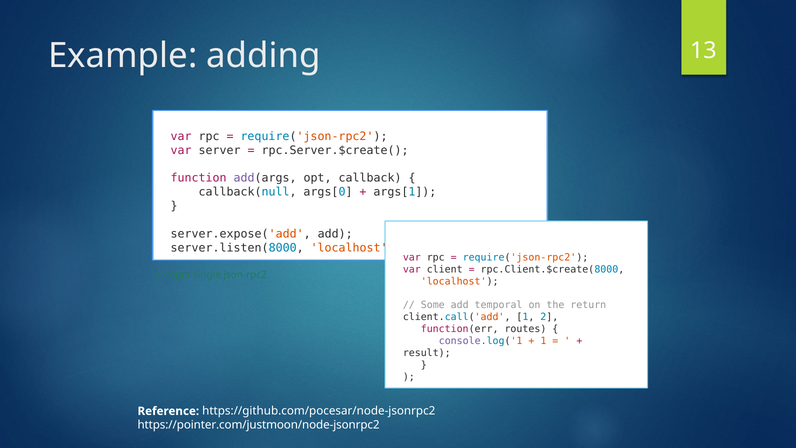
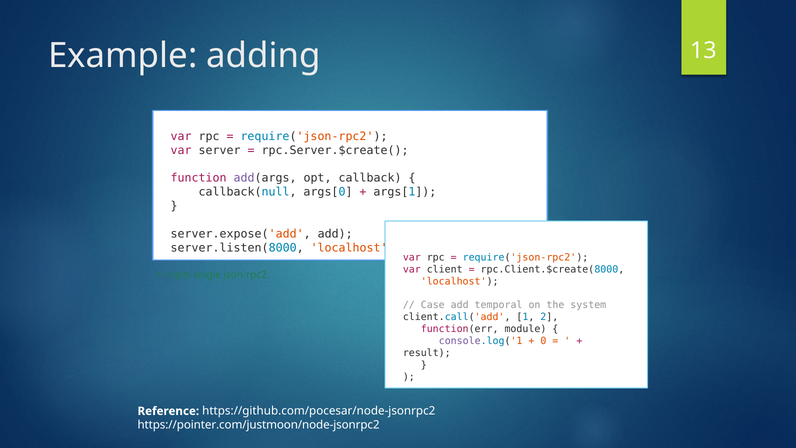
Some: Some -> Case (433, 305)
return: return -> system (588, 305)
routes: routes -> module (525, 329)
1: 1 -> 0 (543, 341)
